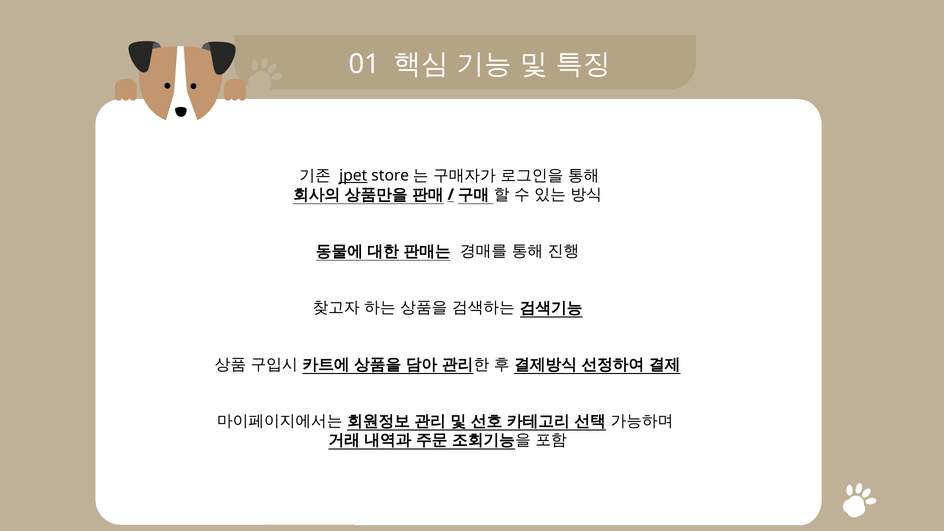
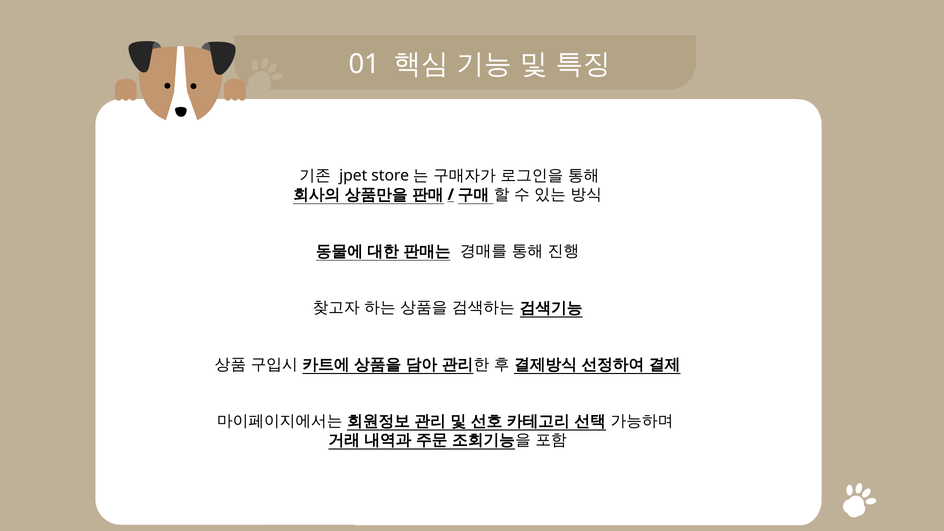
jpet underline: present -> none (353, 176)
